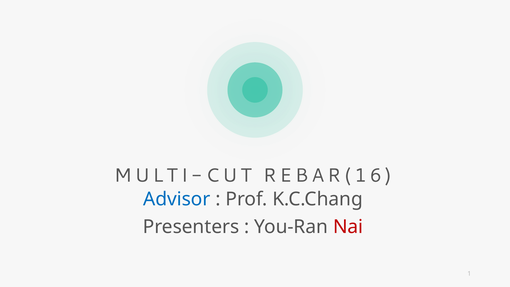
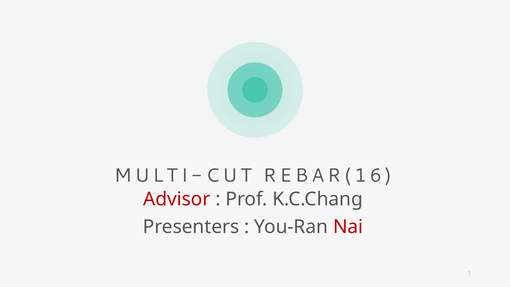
Advisor colour: blue -> red (177, 199)
